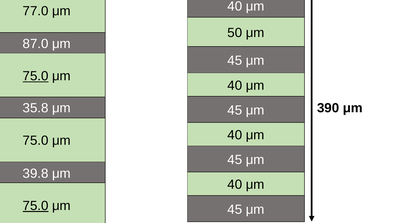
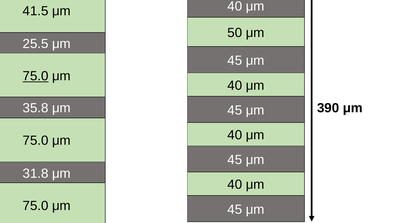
77.0: 77.0 -> 41.5 (36, 11)
87.0: 87.0 -> 25.5 (36, 44)
39.8: 39.8 -> 31.8 (36, 174)
75.0 underline: present -> none (36, 206)
